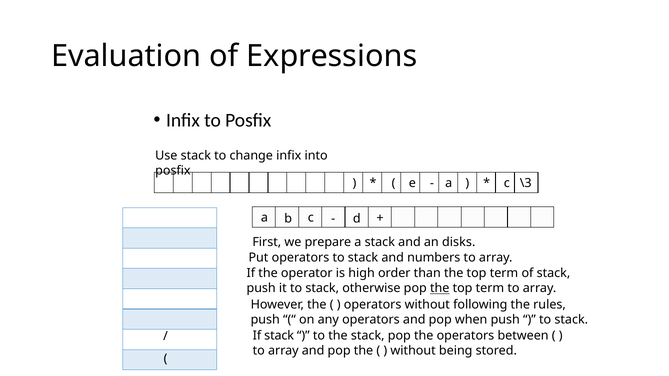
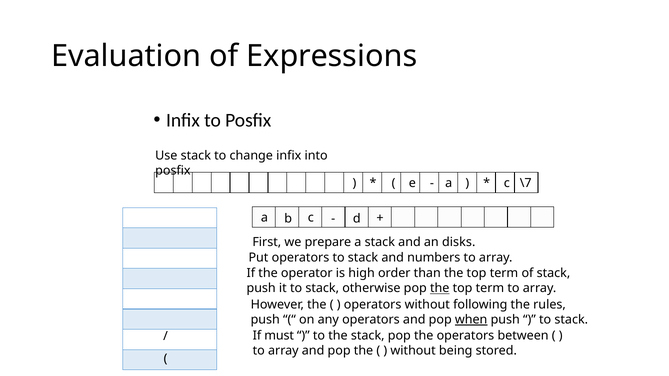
\3: \3 -> \7 (526, 183)
when underline: none -> present (471, 320)
If stack: stack -> must (279, 336)
